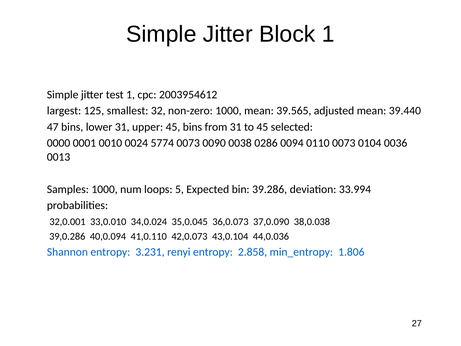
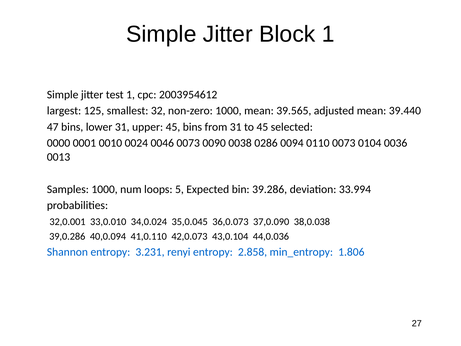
5774: 5774 -> 0046 (162, 143)
